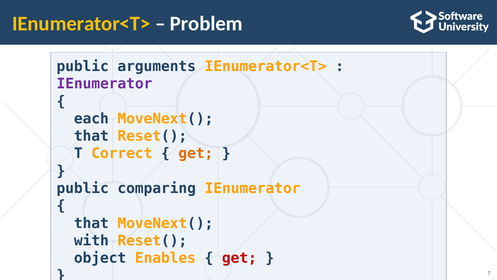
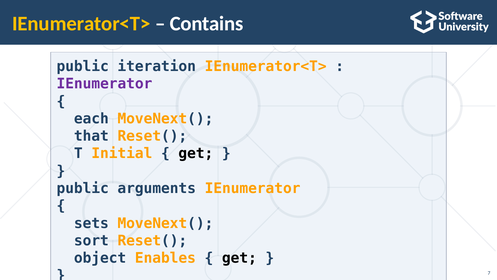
Problem: Problem -> Contains (206, 24)
arguments: arguments -> iteration (157, 66)
Correct: Correct -> Initial (122, 153)
get colour: orange -> black (196, 153)
comparing: comparing -> arguments (157, 188)
that: that -> sets (91, 223)
with: with -> sort (91, 240)
get colour: red -> black (239, 258)
